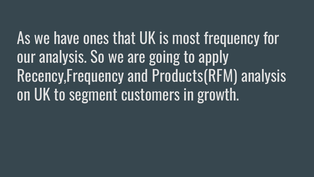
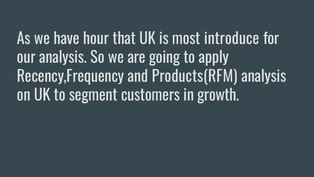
ones: ones -> hour (96, 39)
frequency: frequency -> introduce (232, 39)
